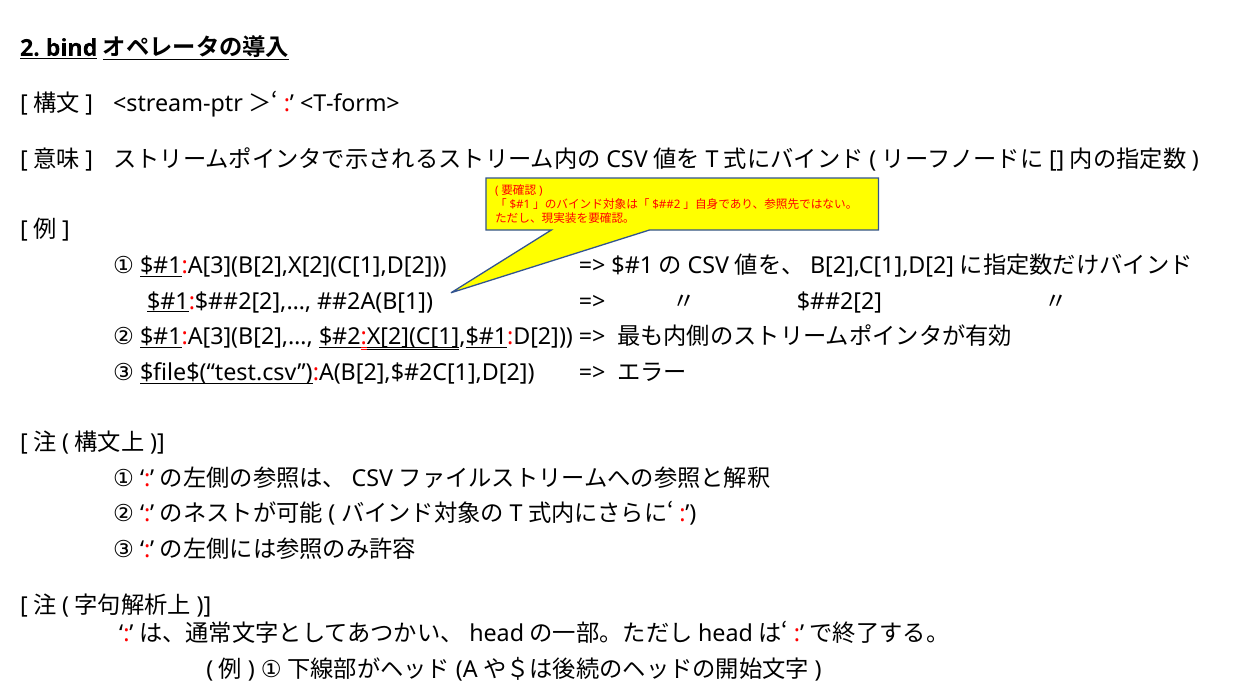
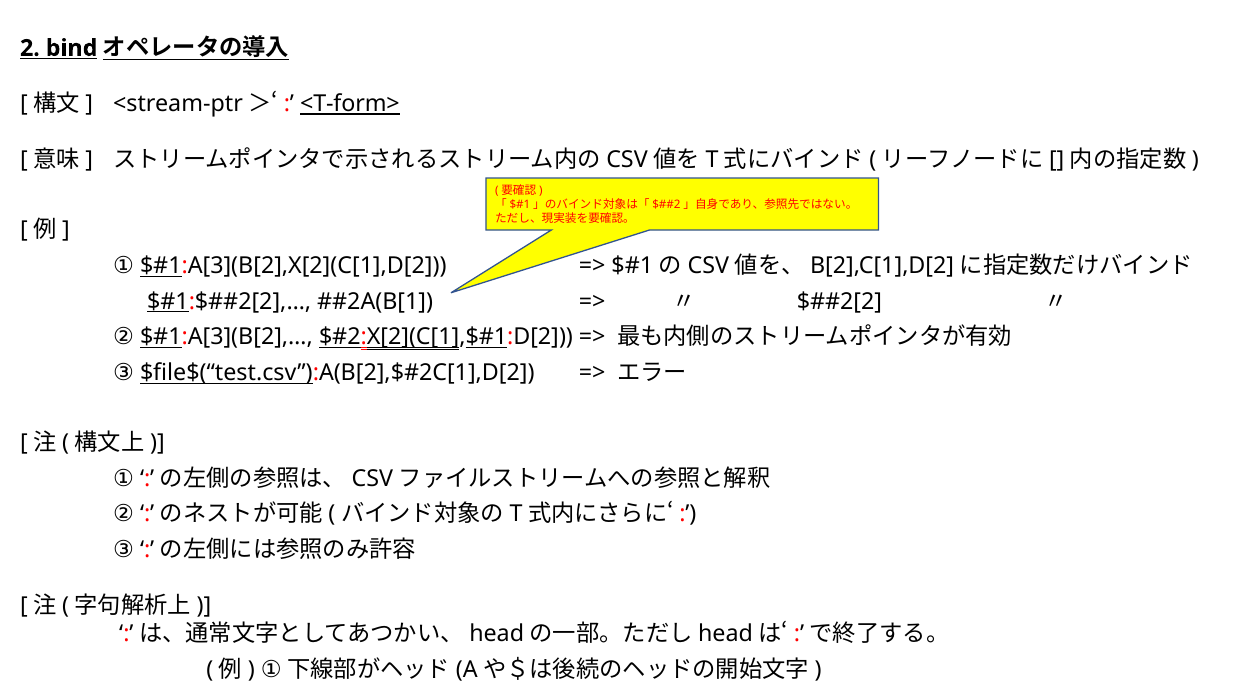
<T-form> underline: none -> present (350, 104)
